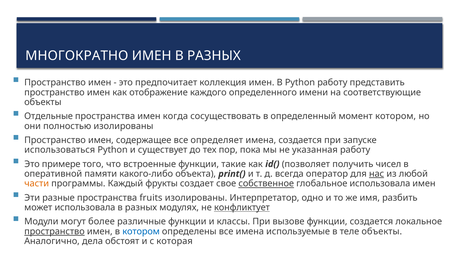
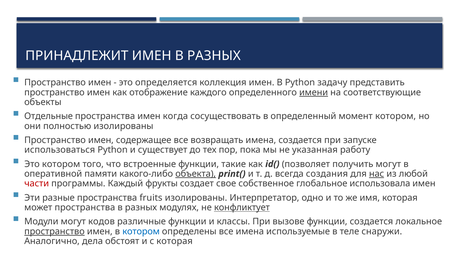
МНОГОКРАТНО: МНОГОКРАТНО -> ПРИНАДЛЕЖИТ (77, 56)
предпочитает: предпочитает -> определяется (166, 83)
Python работу: работу -> задачу (332, 83)
имени underline: none -> present (314, 92)
определяет: определяет -> возвращать (217, 140)
Это примере: примере -> котором (61, 164)
получить чисел: чисел -> могут (388, 164)
объекта underline: none -> present (196, 174)
оператор: оператор -> создания (327, 174)
части colour: orange -> red (37, 184)
собственное underline: present -> none (266, 184)
имя разбить: разбить -> которая (400, 198)
может использовала: использовала -> пространства (85, 208)
более: более -> кодов (102, 222)
теле объекты: объекты -> снаружи (382, 232)
